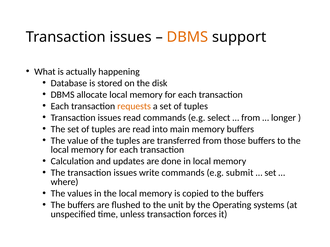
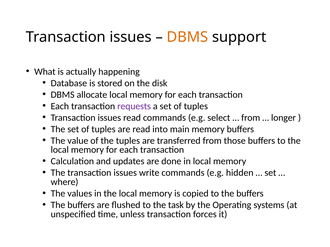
requests colour: orange -> purple (134, 106)
submit: submit -> hidden (240, 173)
unit: unit -> task (176, 205)
